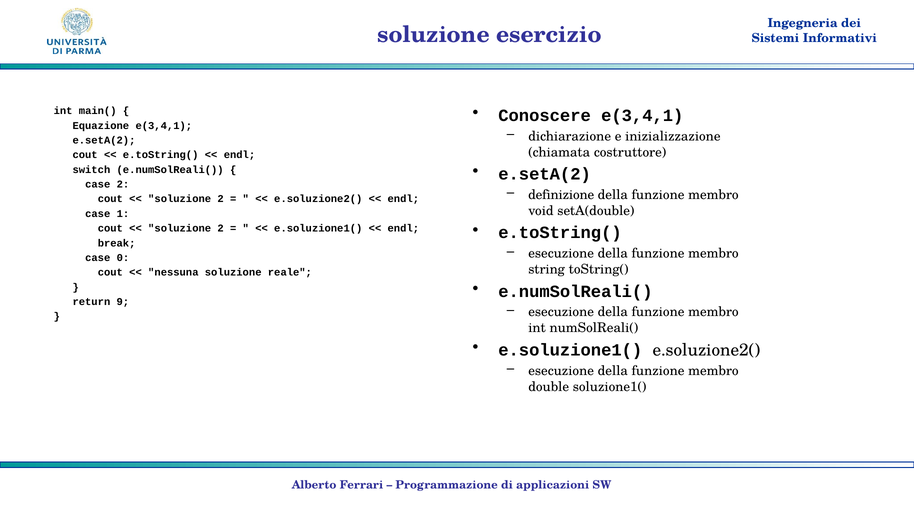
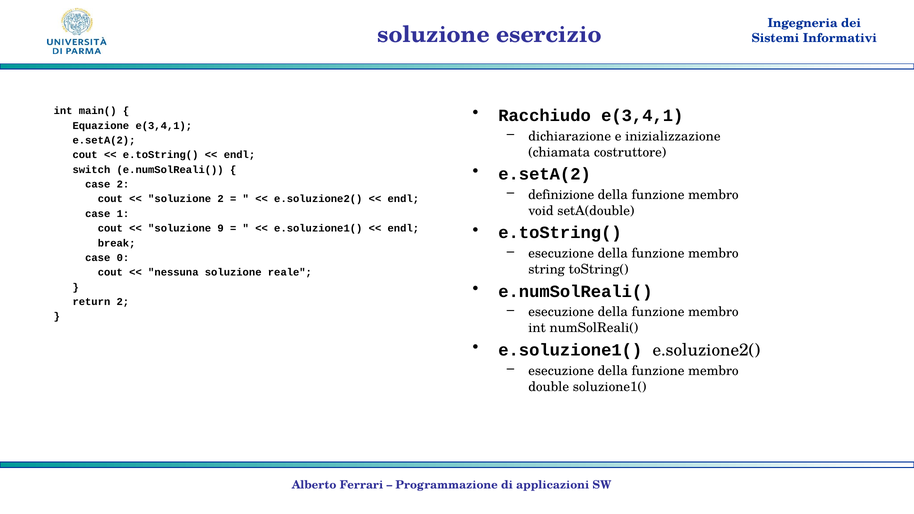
Conoscere: Conoscere -> Racchiudo (545, 115)
2: 2 -> 9 (221, 228)
return 9: 9 -> 2 (123, 302)
